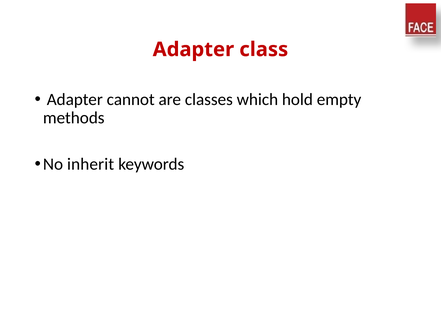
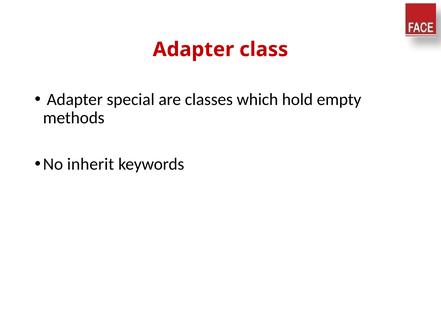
cannot: cannot -> special (131, 99)
